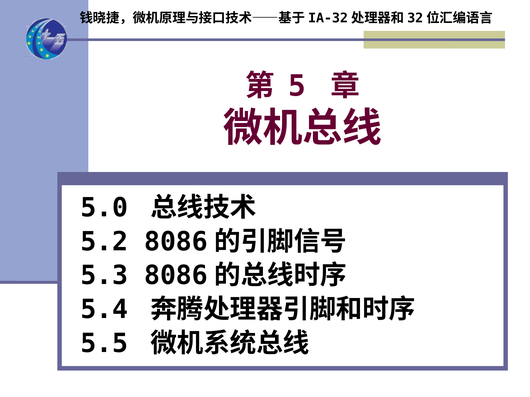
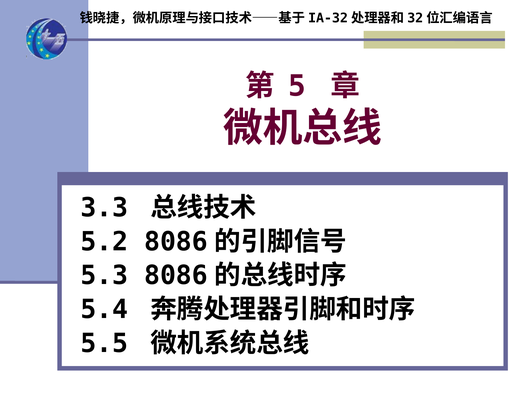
5.0: 5.0 -> 3.3 (104, 208)
